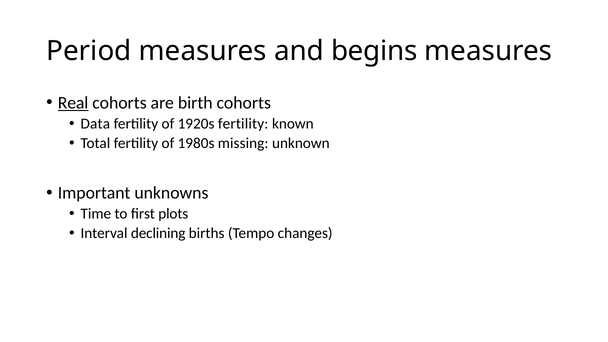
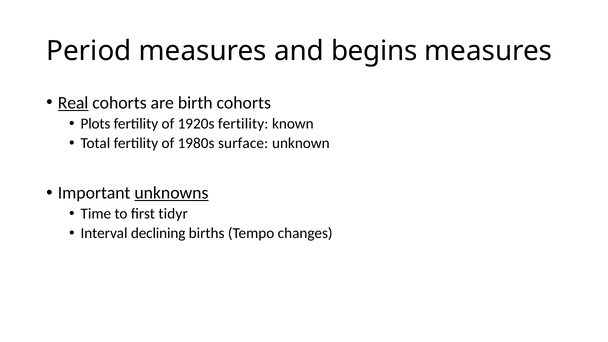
Data: Data -> Plots (95, 124)
missing: missing -> surface (243, 143)
unknowns underline: none -> present (171, 193)
plots: plots -> tidyr (173, 214)
